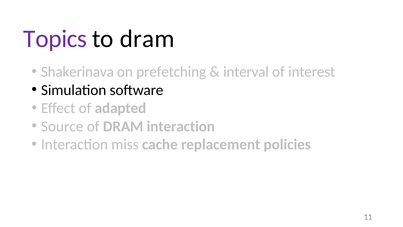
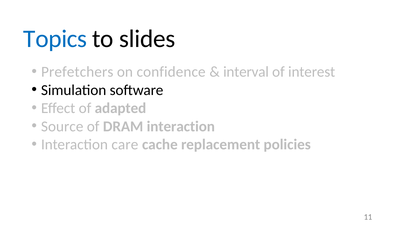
Topics colour: purple -> blue (55, 39)
to dram: dram -> slides (147, 39)
Shakerinava: Shakerinava -> Prefetchers (77, 72)
prefetching: prefetching -> confidence (171, 72)
miss: miss -> care (125, 144)
